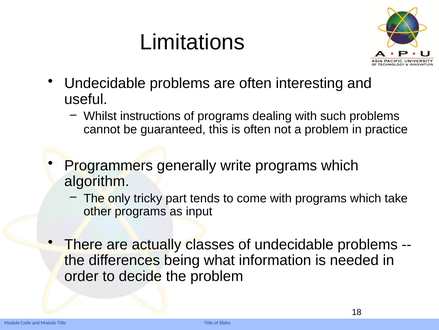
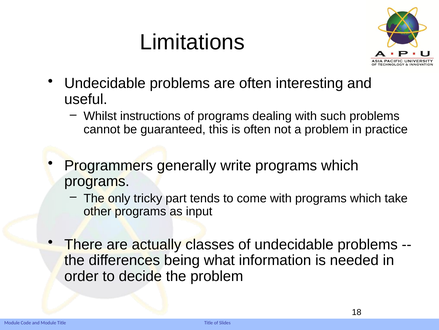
algorithm: algorithm -> programs (97, 181)
